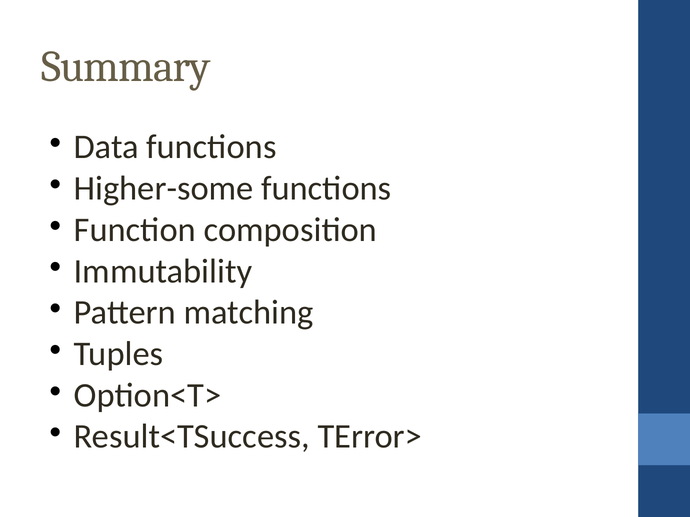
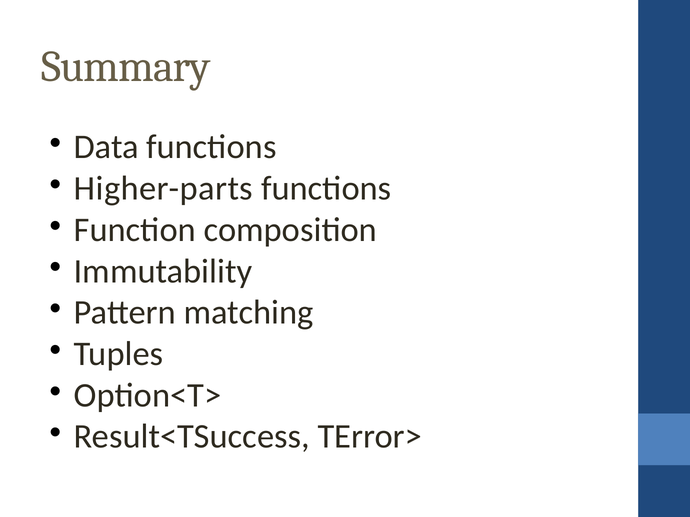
Higher-some: Higher-some -> Higher-parts (163, 189)
